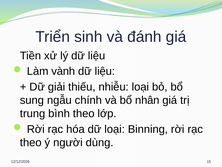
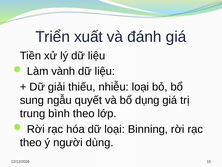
sinh: sinh -> xuất (88, 37)
chính: chính -> quyết (88, 100)
nhân: nhân -> dụng (147, 100)
